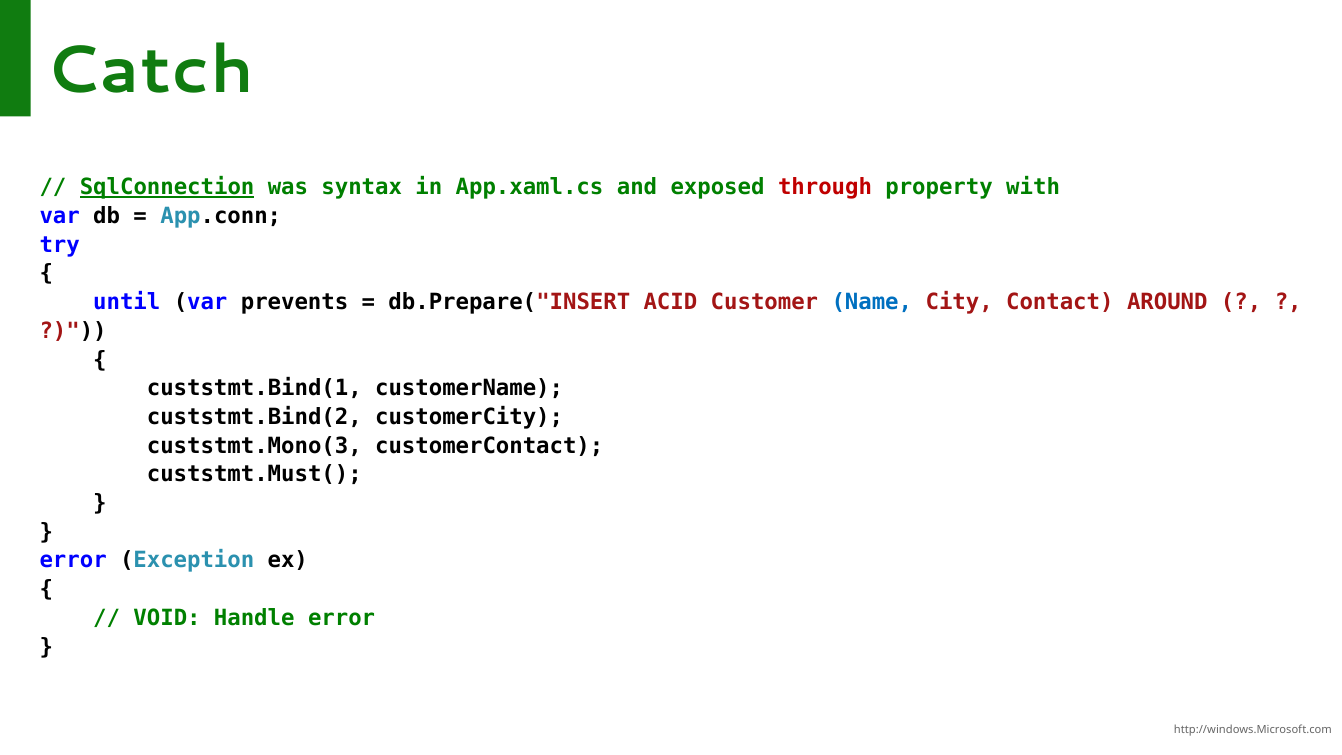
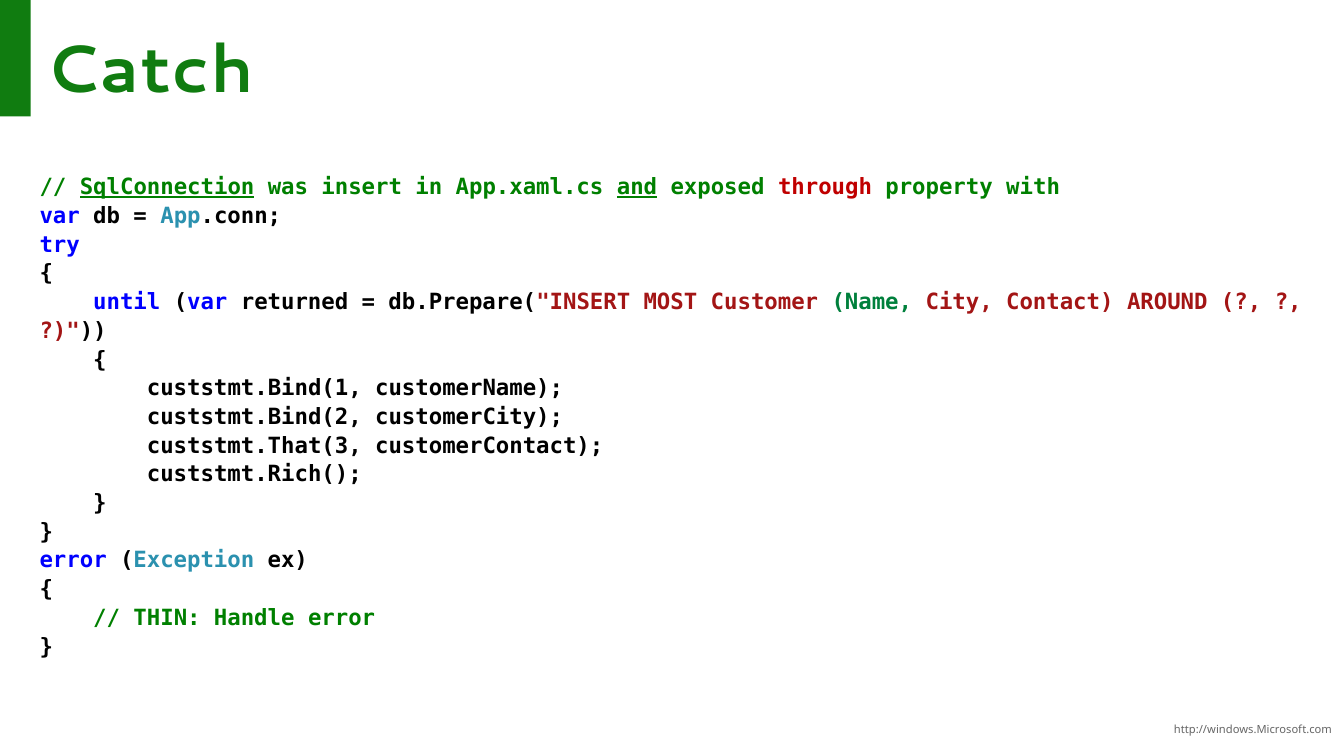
syntax: syntax -> insert (362, 188)
and underline: none -> present (637, 188)
prevents: prevents -> returned (295, 302)
ACID: ACID -> MOST (670, 302)
Name colour: blue -> green (872, 302)
custstmt.Mono(3: custstmt.Mono(3 -> custstmt.That(3 (254, 446)
custstmt.Must(: custstmt.Must( -> custstmt.Rich( (254, 474)
VOID: VOID -> THIN (167, 618)
